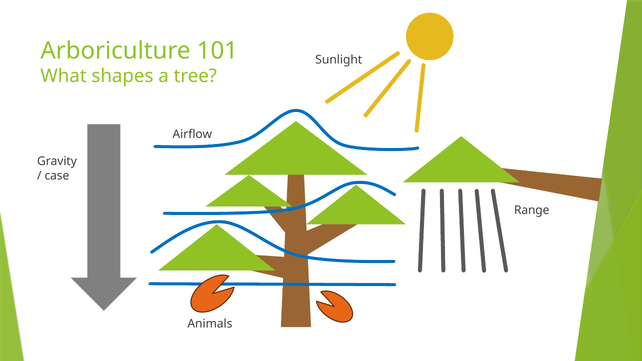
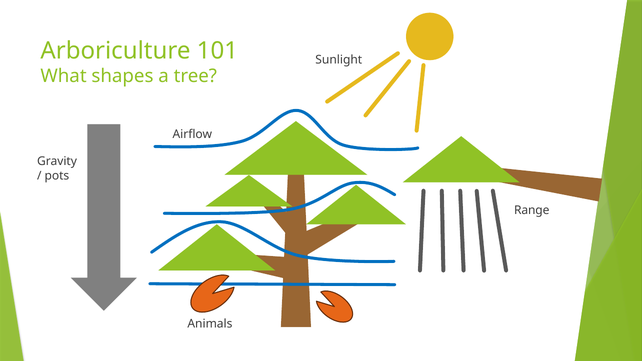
case: case -> pots (57, 176)
